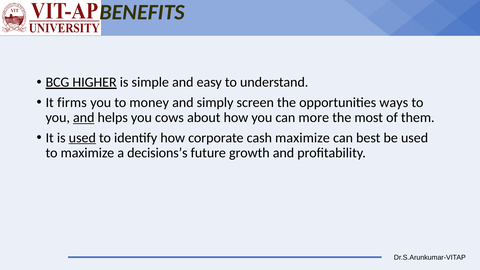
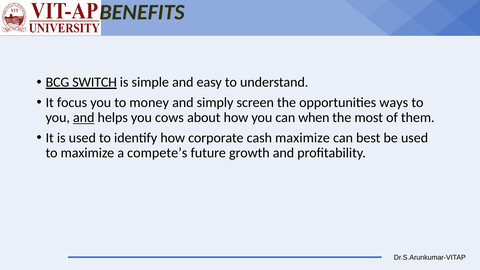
HIGHER: HIGHER -> SWITCH (95, 82)
firms: firms -> focus (72, 102)
more: more -> when (314, 118)
used underline: present -> none (82, 138)
decisions’s: decisions’s -> compete’s (157, 153)
